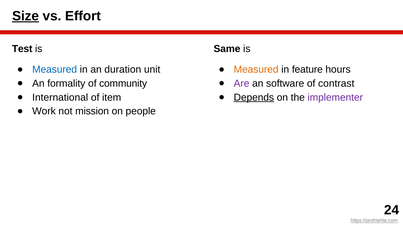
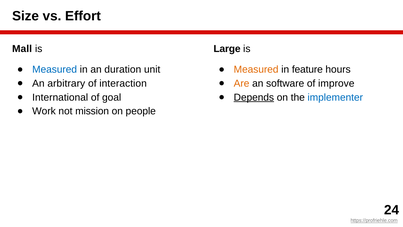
Size underline: present -> none (26, 16)
Test: Test -> Mall (22, 49)
Same: Same -> Large (227, 49)
formality: formality -> arbitrary (66, 83)
community: community -> interaction (123, 83)
Are colour: purple -> orange (242, 83)
contrast: contrast -> improve (336, 83)
item: item -> goal (112, 97)
implementer colour: purple -> blue (335, 97)
